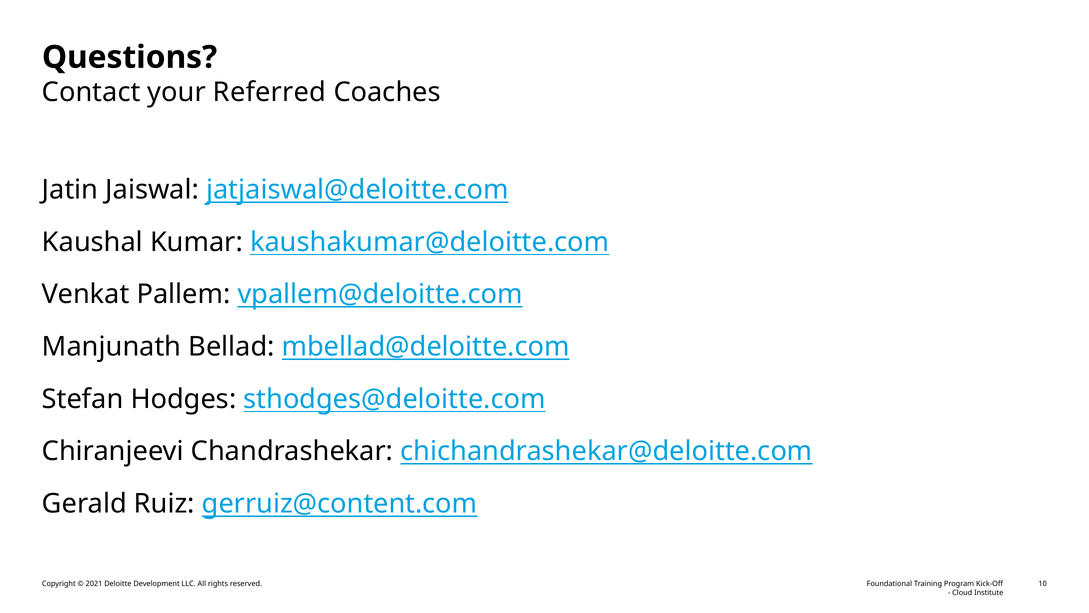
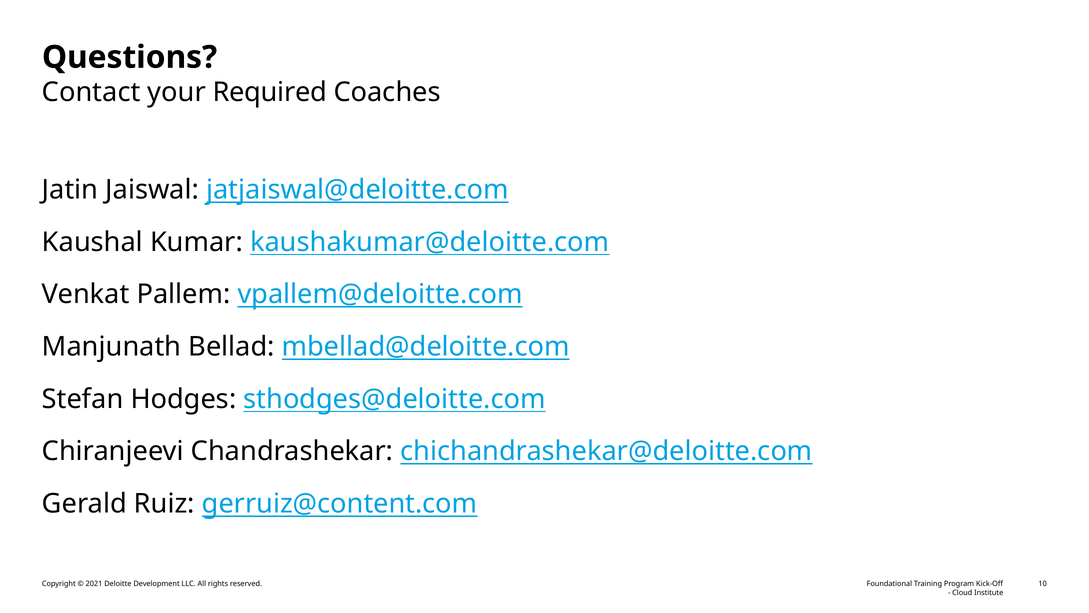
Referred: Referred -> Required (270, 92)
